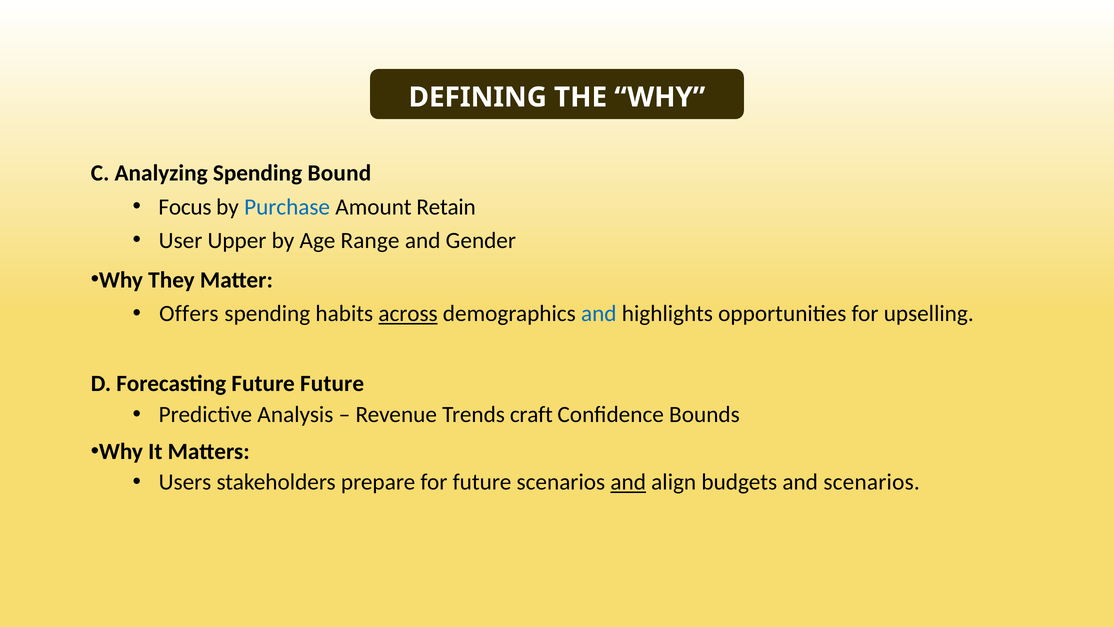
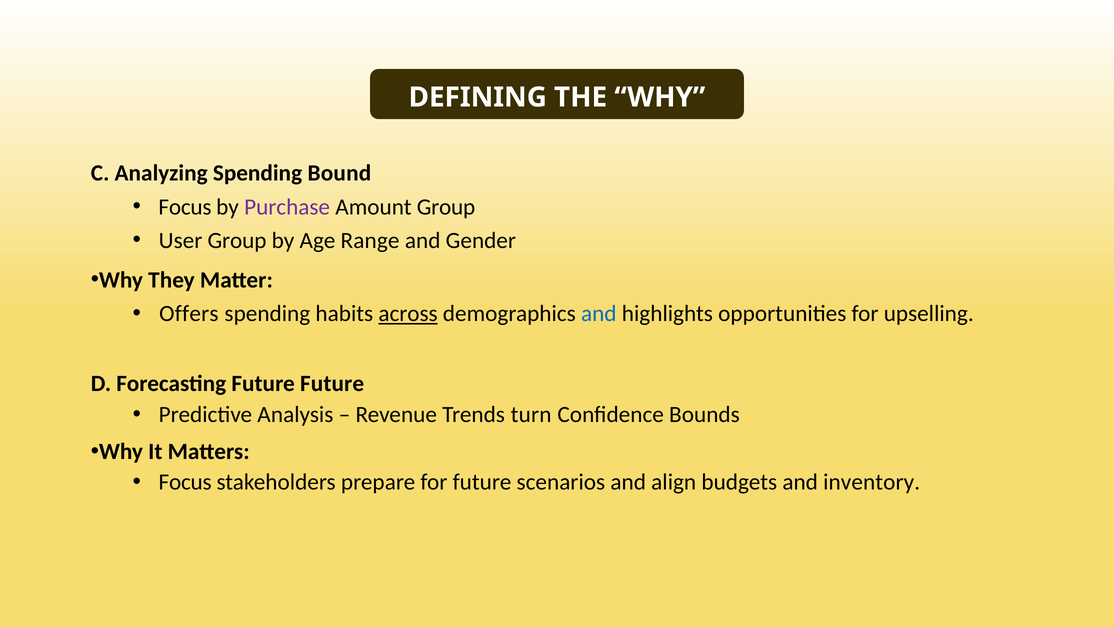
Purchase colour: blue -> purple (287, 207)
Amount Retain: Retain -> Group (446, 207)
User Upper: Upper -> Group (237, 240)
craft: craft -> turn (531, 414)
Users: Users -> Focus (185, 482)
and underline: present -> none (628, 482)
and scenarios: scenarios -> inventory (872, 482)
